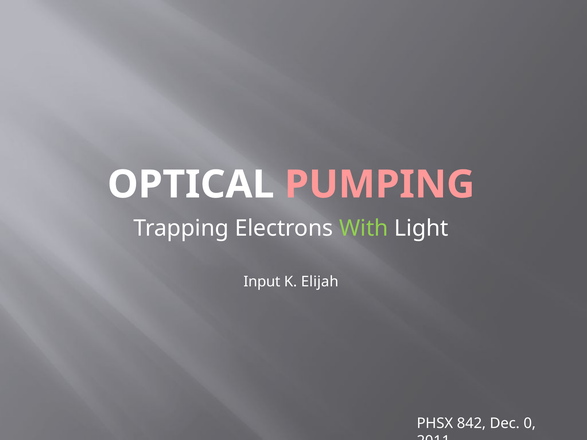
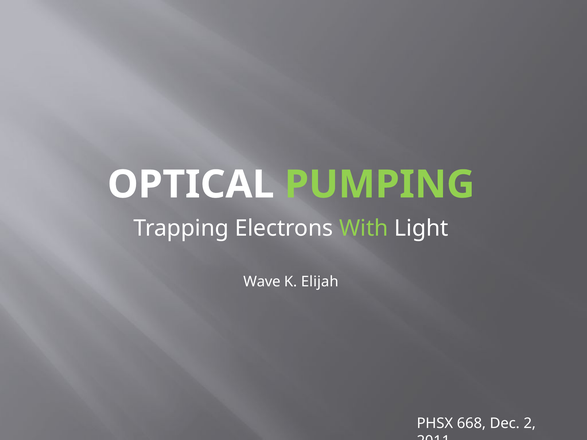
PUMPING colour: pink -> light green (380, 185)
Input: Input -> Wave (262, 282)
842: 842 -> 668 (471, 424)
0: 0 -> 2 (530, 424)
